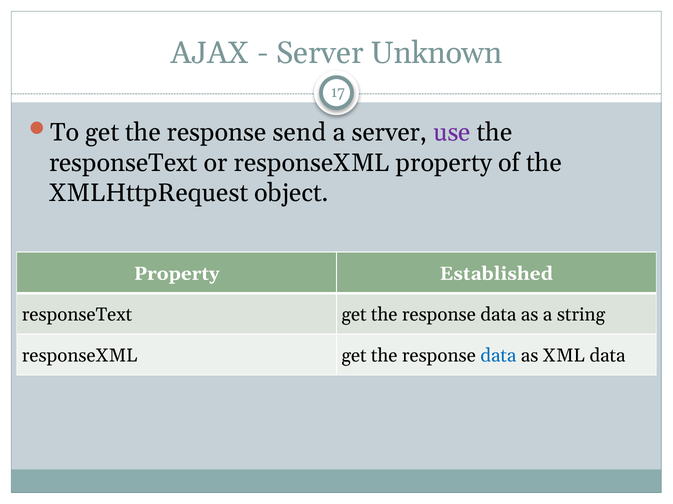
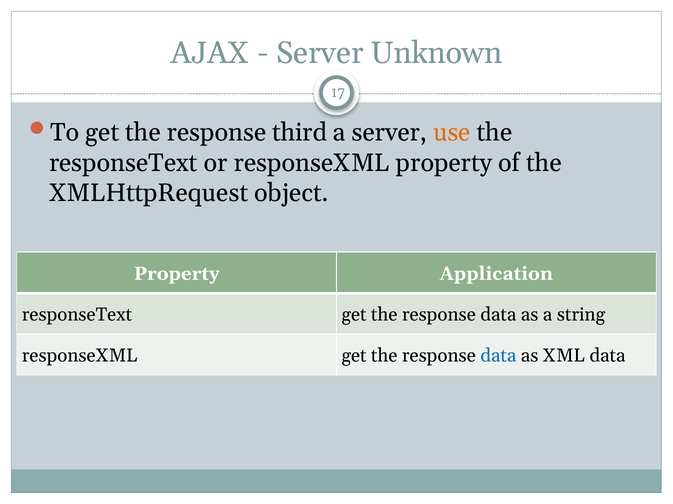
send: send -> third (300, 133)
use colour: purple -> orange (452, 133)
Established: Established -> Application (496, 274)
